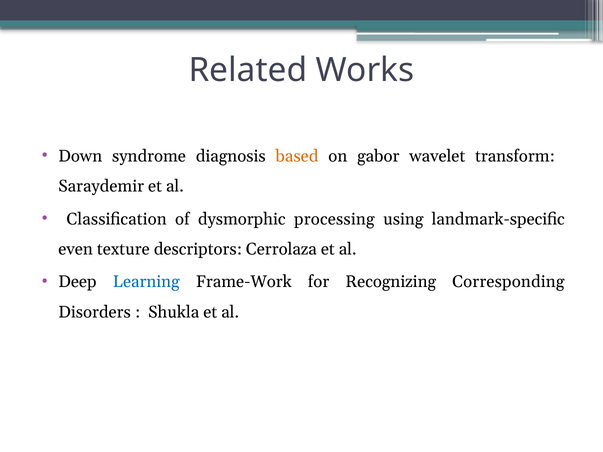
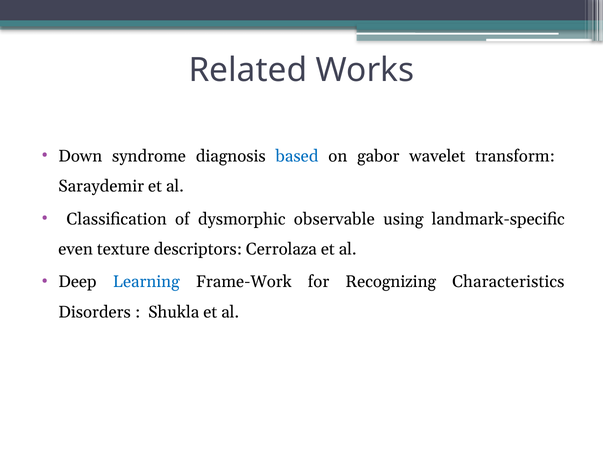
based colour: orange -> blue (297, 156)
processing: processing -> observable (334, 219)
Corresponding: Corresponding -> Characteristics (508, 282)
